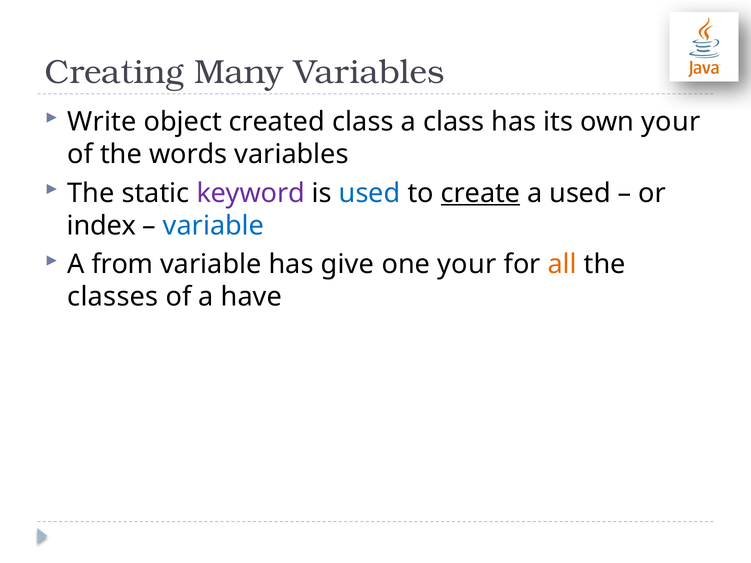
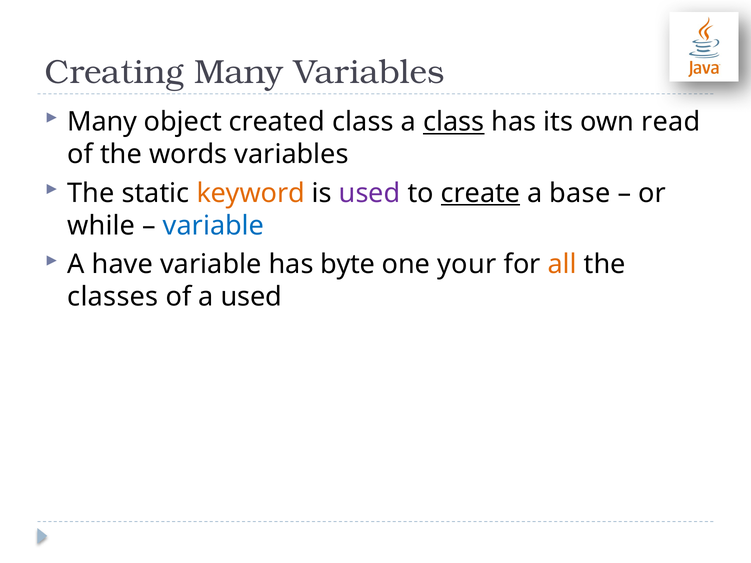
Write: Write -> Many (102, 122)
class underline: none -> present (454, 122)
own your: your -> read (671, 122)
keyword colour: purple -> orange (251, 193)
used colour: blue -> purple (370, 193)
a used: used -> base (580, 193)
index: index -> while (101, 226)
from: from -> have (122, 265)
give: give -> byte (348, 265)
a have: have -> used (251, 297)
